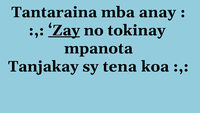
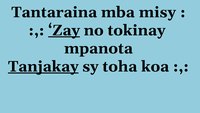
anay: anay -> misy (157, 12)
Tanjakay underline: none -> present (43, 66)
tena: tena -> toha (120, 66)
